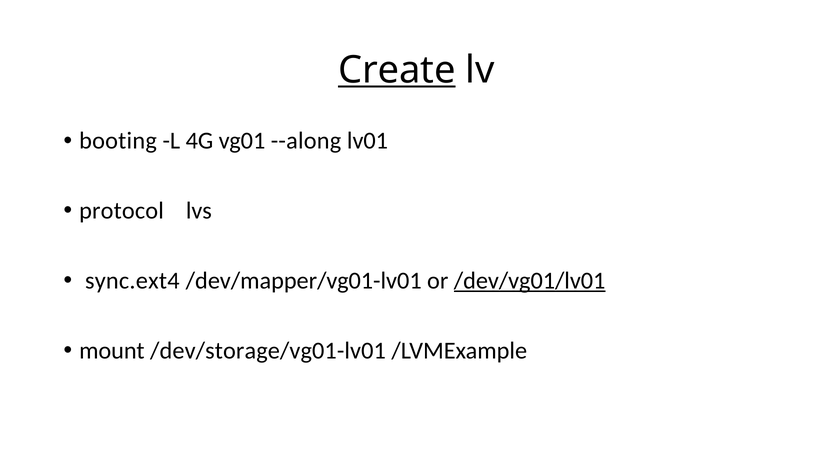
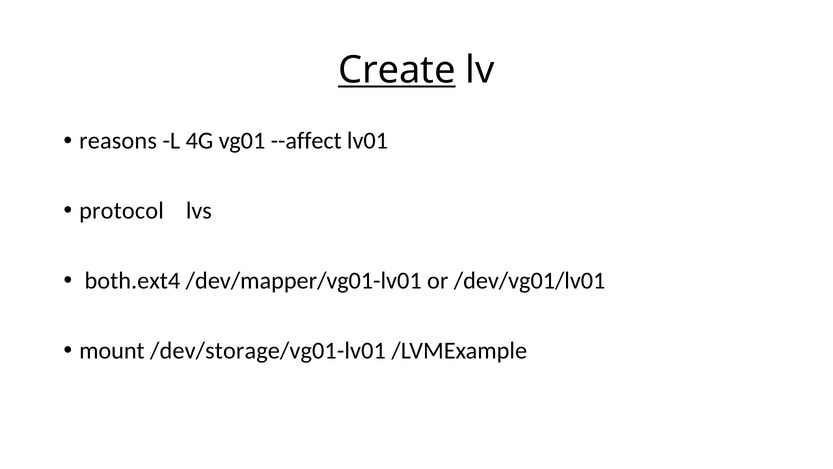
booting: booting -> reasons (118, 141)
--along: --along -> --affect (306, 141)
sync.ext4: sync.ext4 -> both.ext4 (132, 281)
/dev/vg01/lv01 underline: present -> none (530, 281)
